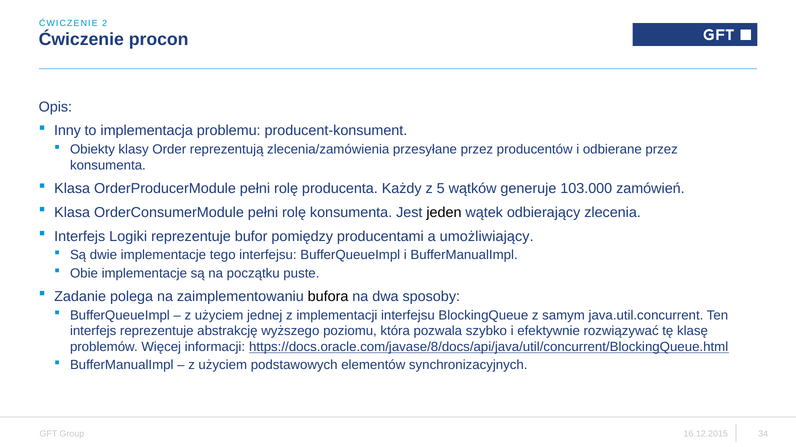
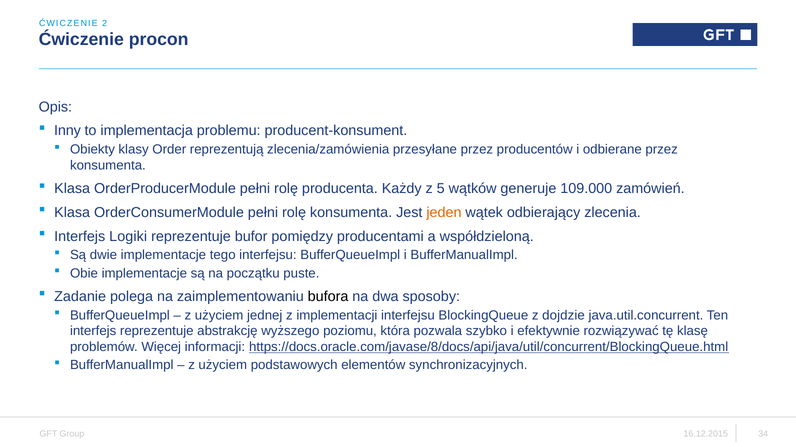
103.000: 103.000 -> 109.000 (586, 189)
jeden colour: black -> orange (444, 213)
umożliwiający: umożliwiający -> współdzieloną (487, 237)
samym: samym -> dojdzie (564, 316)
